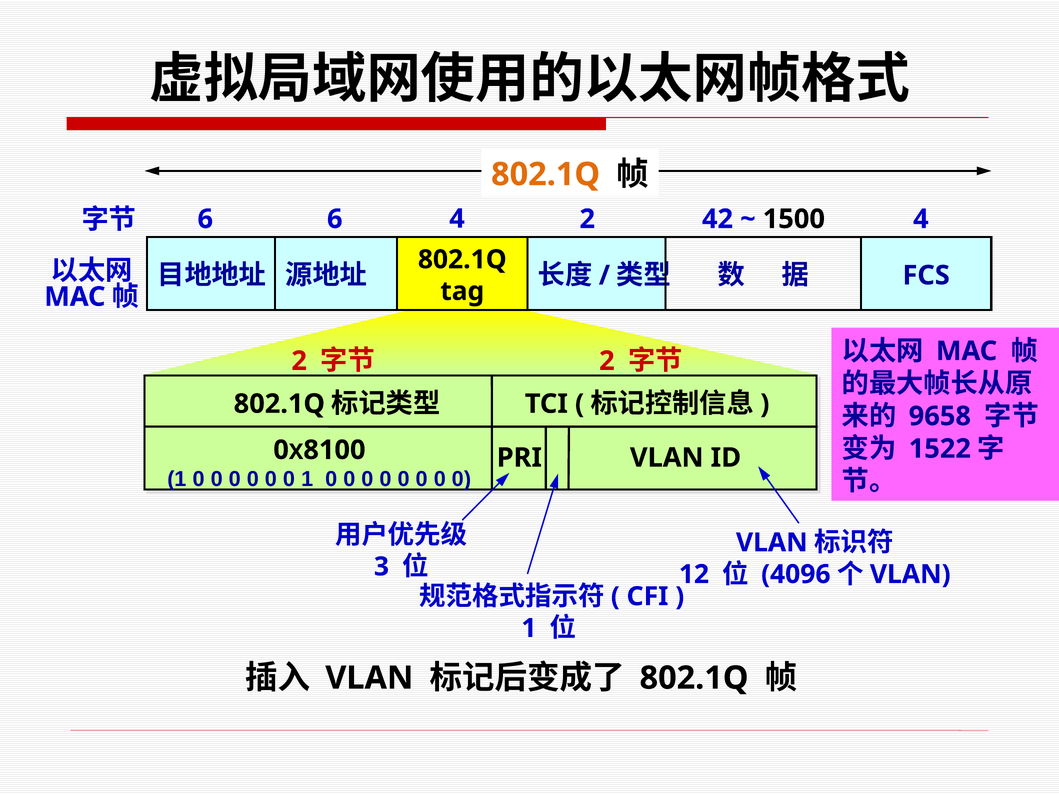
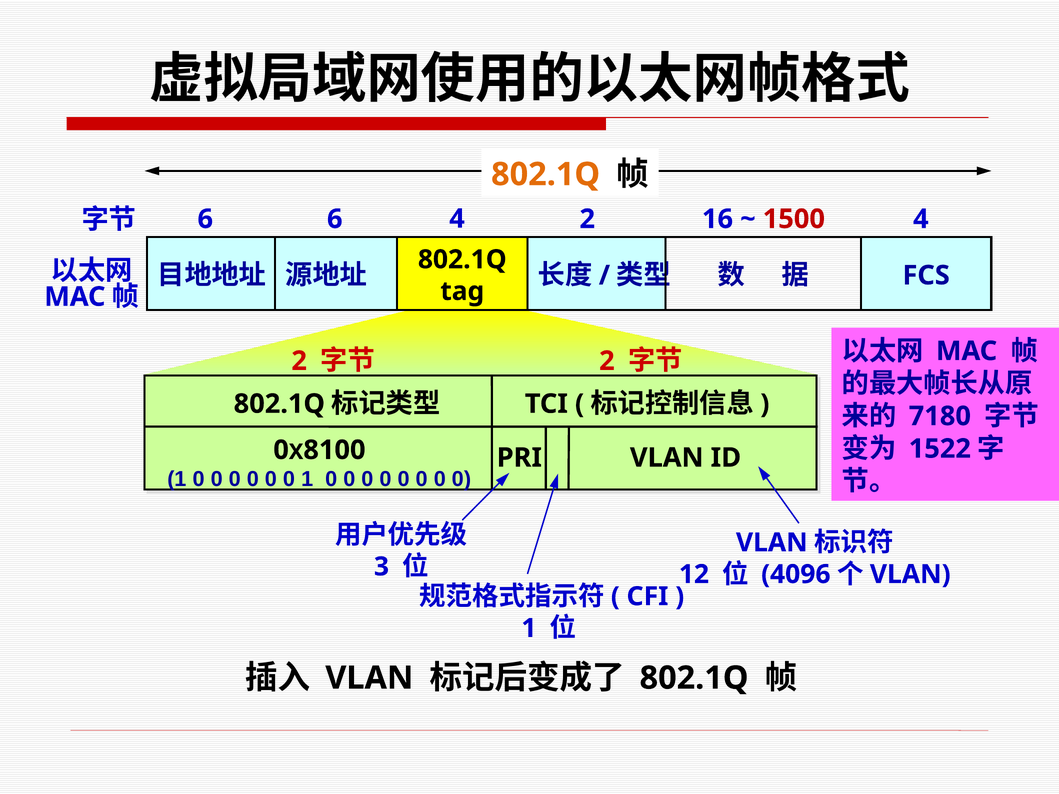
42: 42 -> 16 (718, 219)
1500 colour: black -> red (794, 219)
9658: 9658 -> 7180 (940, 416)
